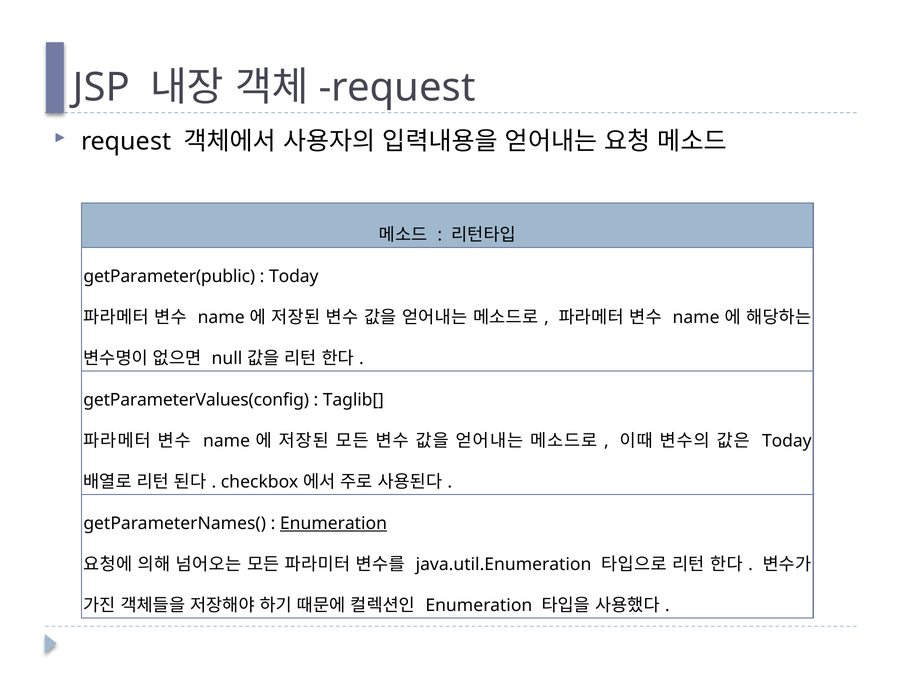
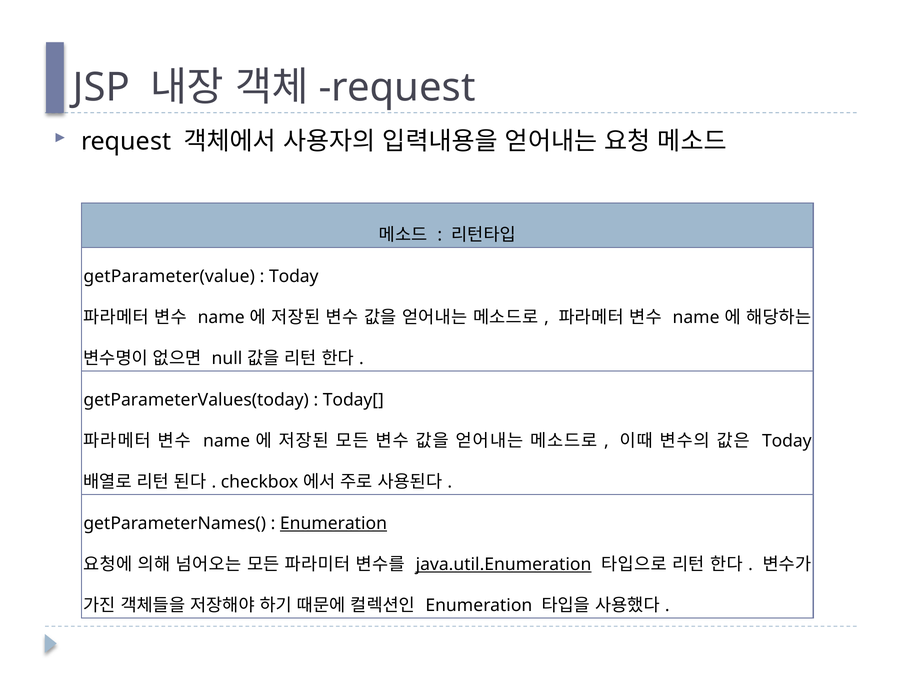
getParameter(public: getParameter(public -> getParameter(value (169, 277)
getParameterValues(config: getParameterValues(config -> getParameterValues(today (196, 400)
Taglib[: Taglib[ -> Today[ (353, 400)
java.util.Enumeration underline: none -> present (504, 565)
